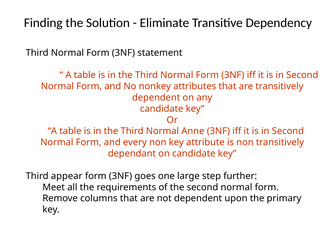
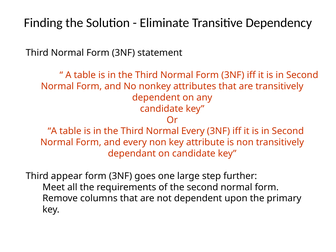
Normal Anne: Anne -> Every (193, 131)
